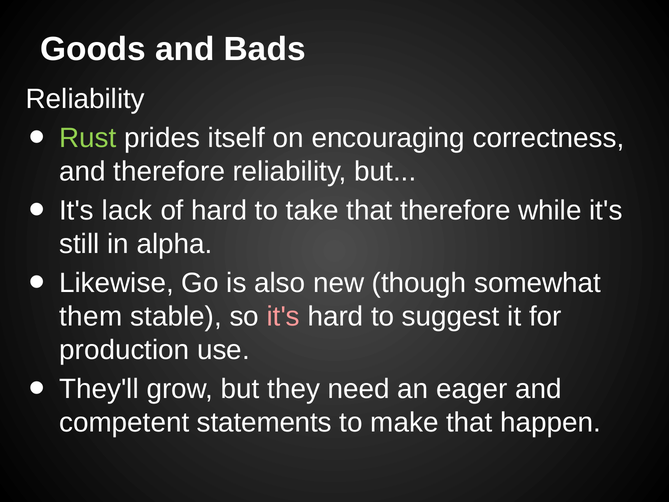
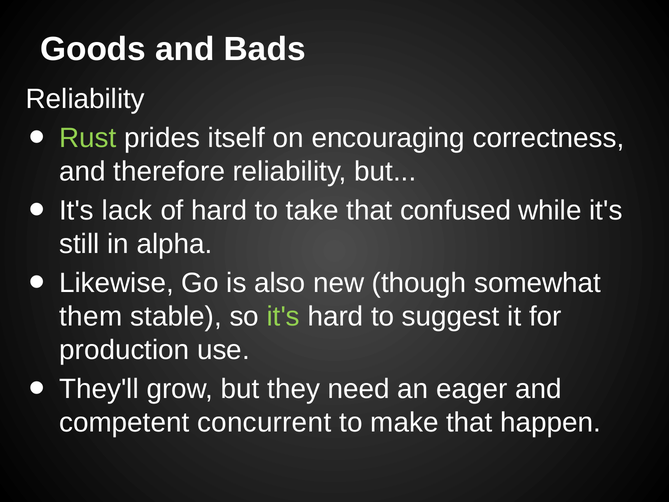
that therefore: therefore -> confused (456, 211)
it's colour: pink -> light green (283, 317)
statements: statements -> concurrent (264, 422)
